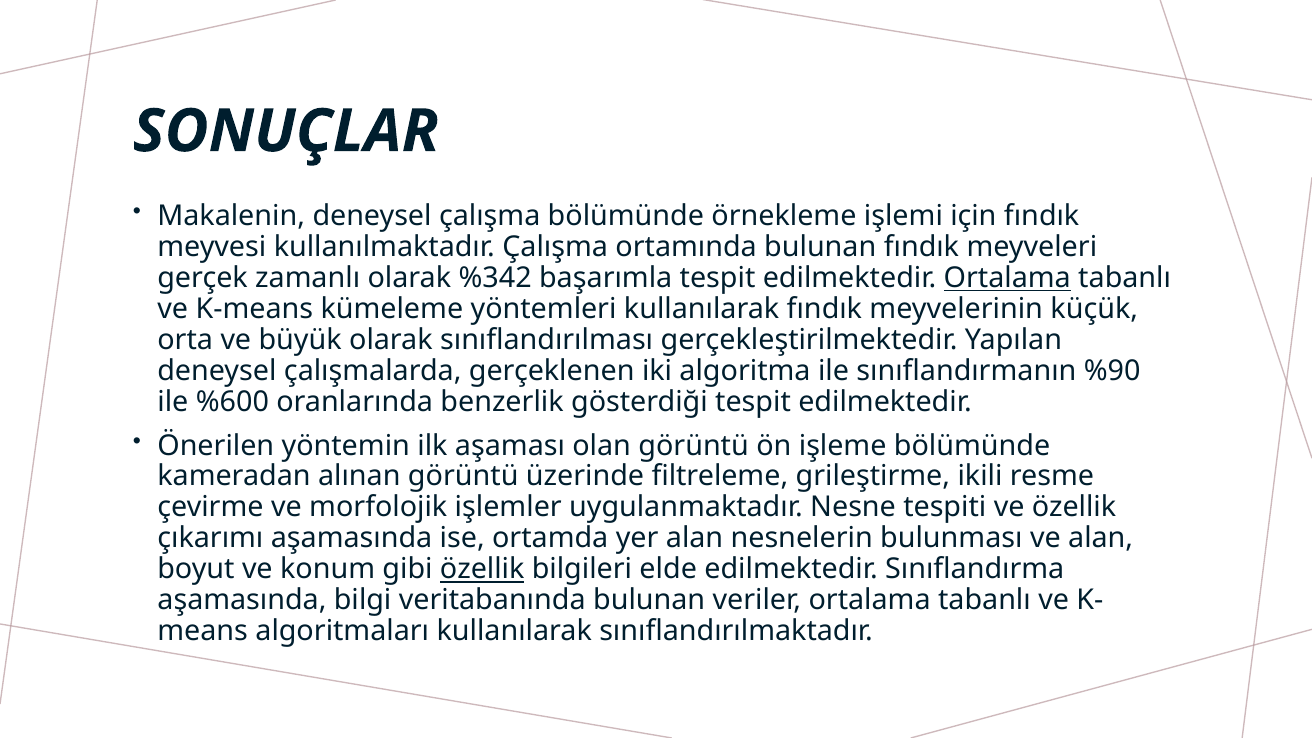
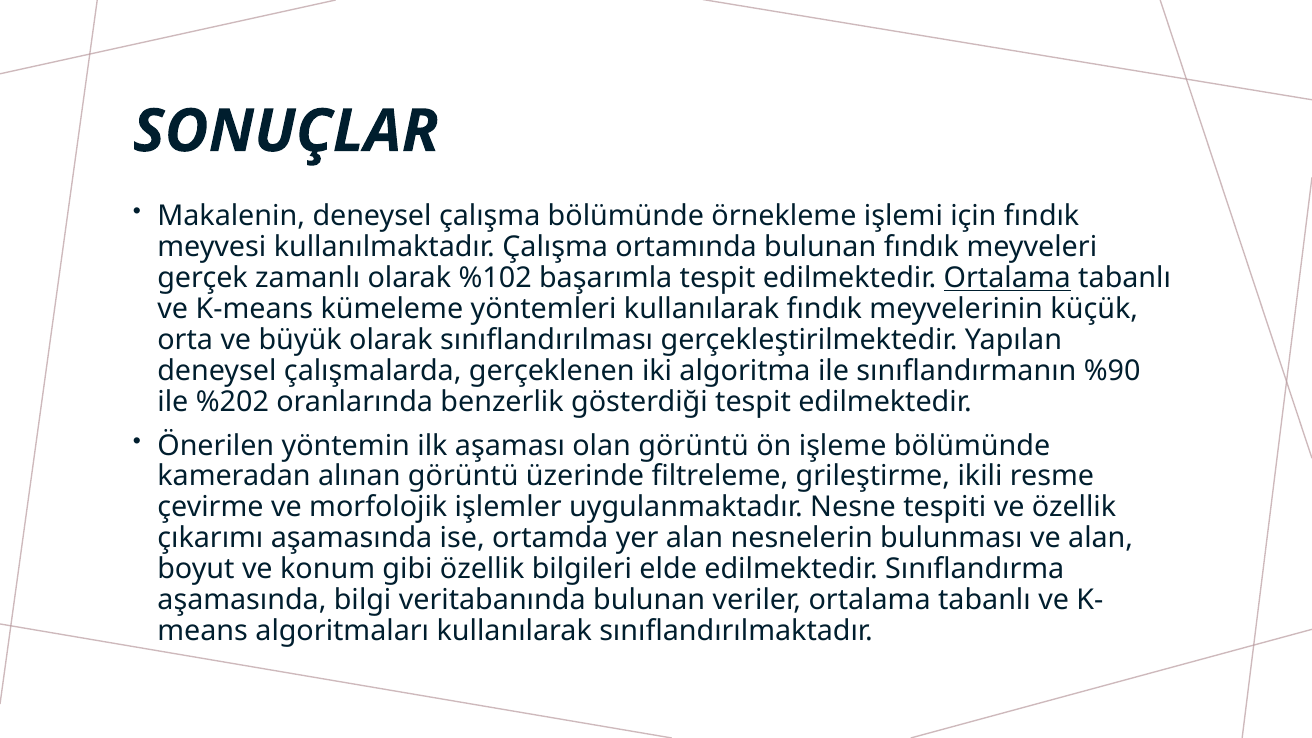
%342: %342 -> %102 (495, 278)
%600: %600 -> %202 (232, 402)
özellik underline: present -> none (482, 569)
